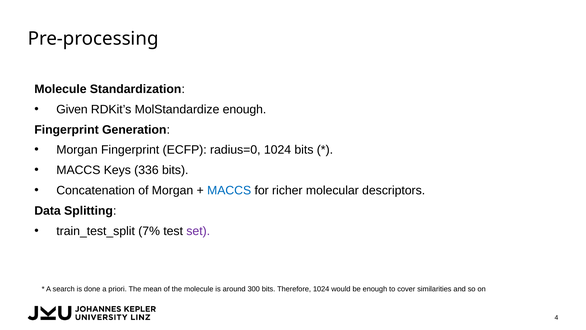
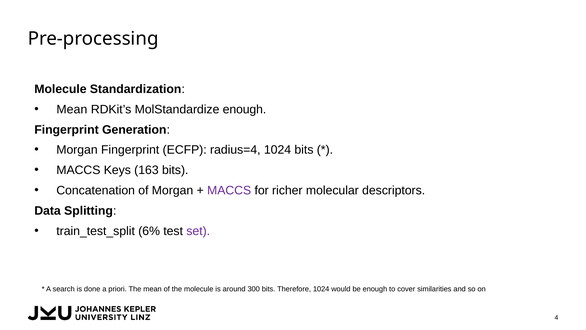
Given: Given -> Mean (72, 109)
radius=0: radius=0 -> radius=4 (235, 150)
336: 336 -> 163 (146, 170)
MACCS colour: blue -> purple (229, 190)
7%: 7% -> 6% (149, 231)
